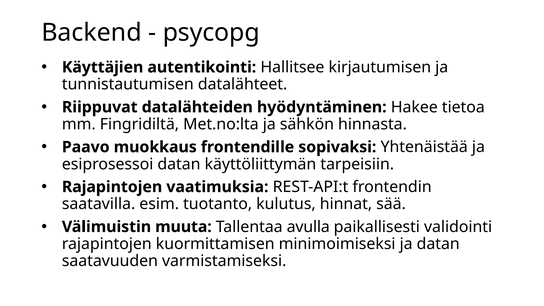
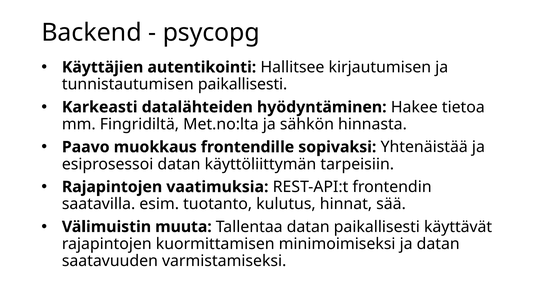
tunnistautumisen datalähteet: datalähteet -> paikallisesti (243, 84)
Riippuvat: Riippuvat -> Karkeasti (100, 107)
Tallentaa avulla: avulla -> datan (308, 227)
validointi: validointi -> käyttävät (458, 227)
